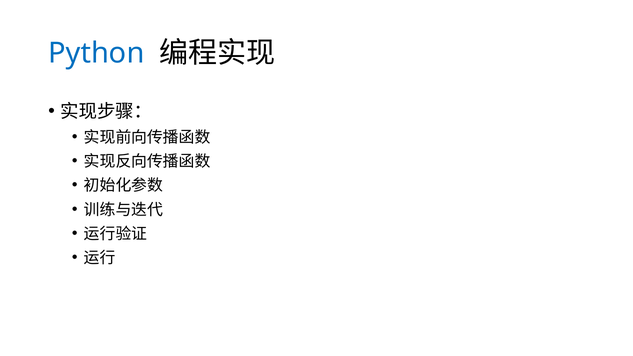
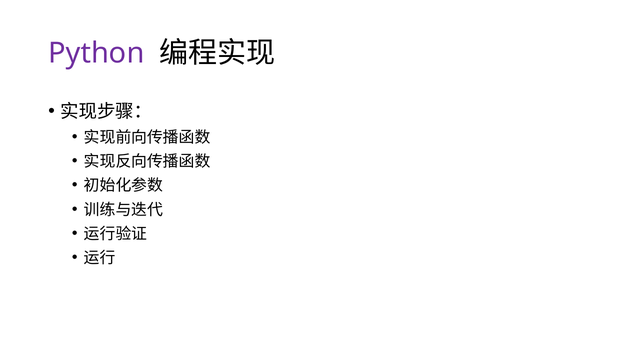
Python colour: blue -> purple (96, 53)
